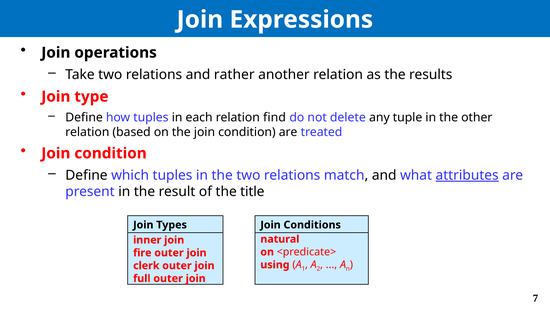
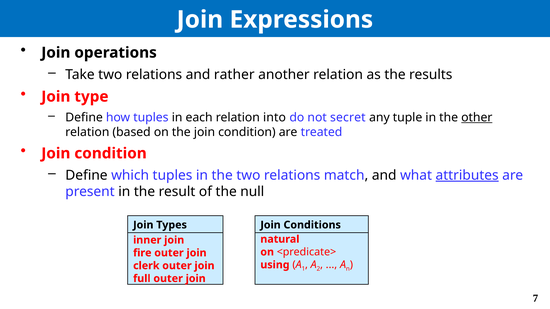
find: find -> into (275, 118)
delete: delete -> secret (348, 118)
other underline: none -> present (477, 118)
title: title -> null (252, 192)
